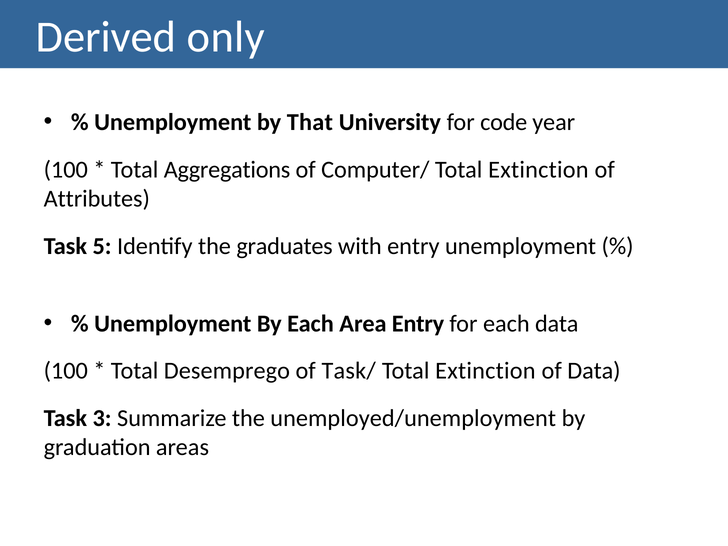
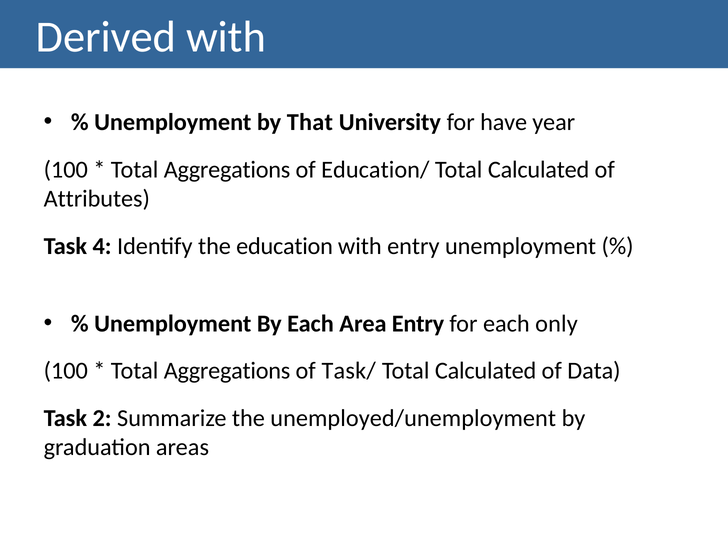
Derived only: only -> with (226, 37)
code: code -> have (504, 122)
Computer/: Computer/ -> Education/ (375, 170)
Extinction: Extinction -> Calculated (539, 170)
5: 5 -> 4 (102, 246)
graduates: graduates -> education (285, 246)
each data: data -> only (556, 324)
Desemprego: Desemprego -> Aggregations (227, 371)
Extinction: Extinction -> Calculated (486, 371)
3: 3 -> 2 (102, 418)
